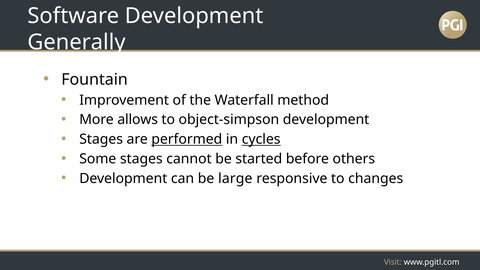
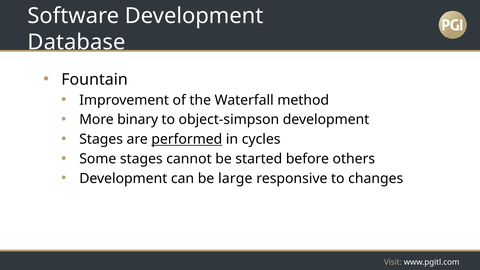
Generally: Generally -> Database (77, 42)
allows: allows -> binary (138, 120)
cycles underline: present -> none (261, 139)
